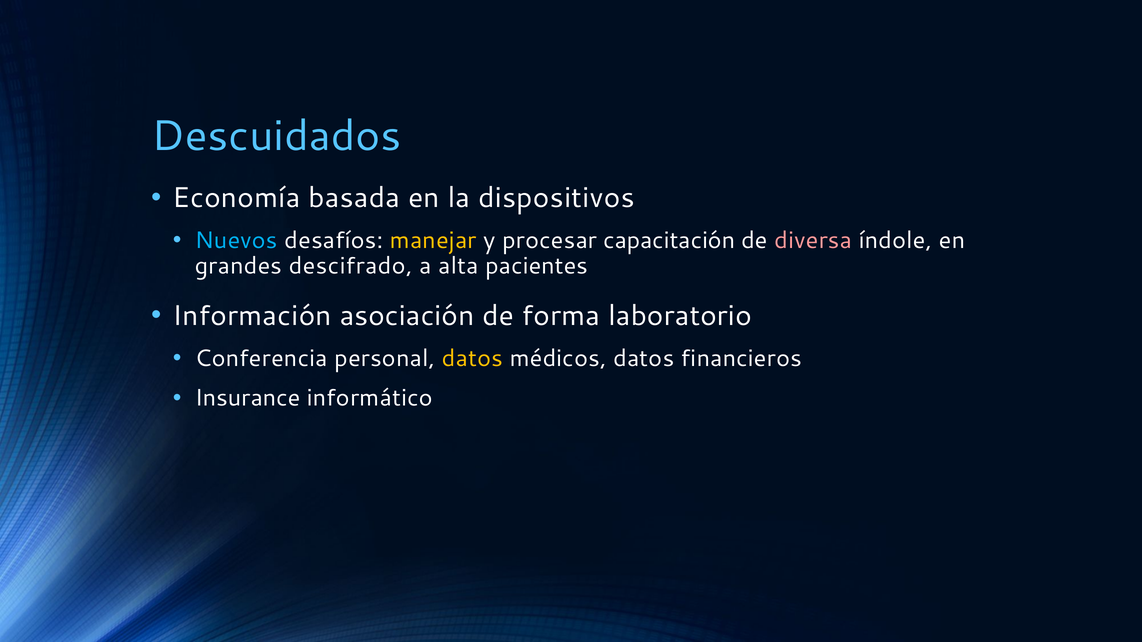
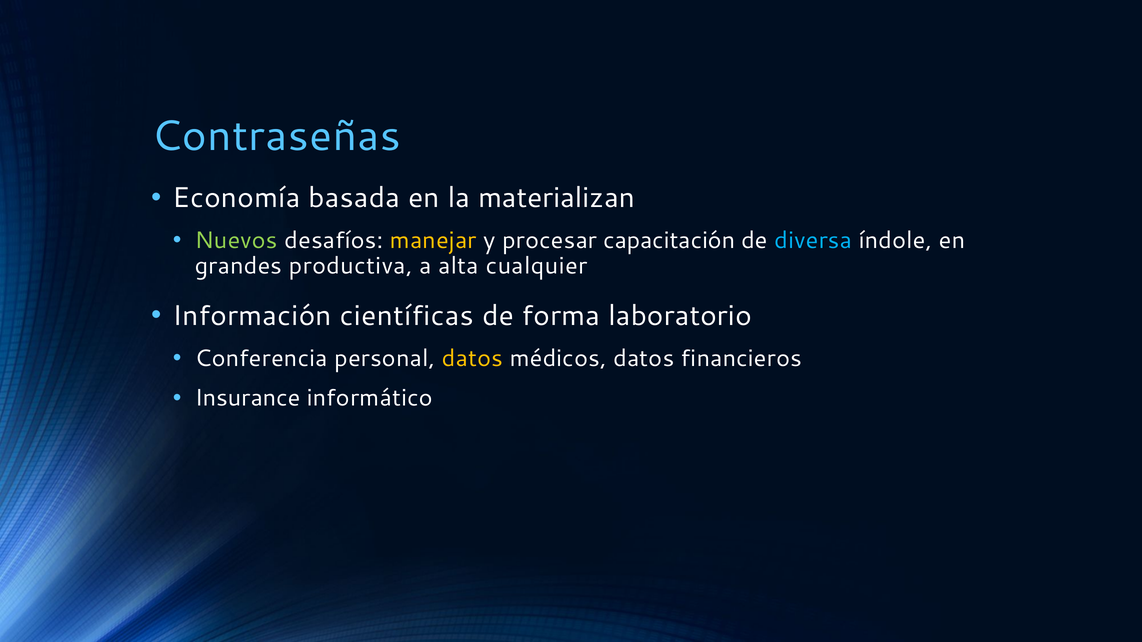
Descuidados: Descuidados -> Contraseñas (276, 136)
dispositivos: dispositivos -> materializan (557, 198)
Nuevos colour: light blue -> light green (236, 241)
diversa colour: pink -> light blue (813, 241)
descifrado: descifrado -> productiva (351, 266)
pacientes: pacientes -> cualquier (537, 266)
asociación: asociación -> científicas (407, 316)
